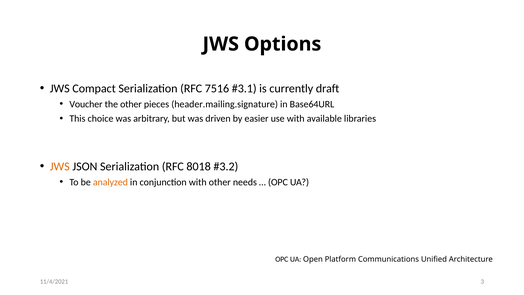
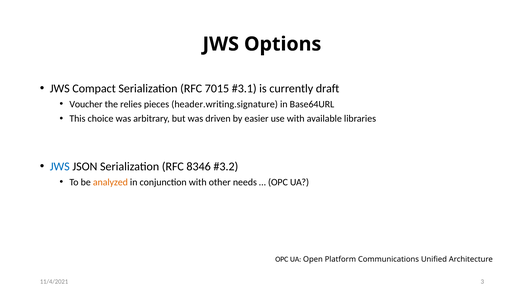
7516: 7516 -> 7015 (217, 88)
the other: other -> relies (131, 104)
header.mailing.signature: header.mailing.signature -> header.writing.signature (225, 104)
JWS colour: orange -> blue (60, 166)
8018: 8018 -> 8346 (199, 166)
